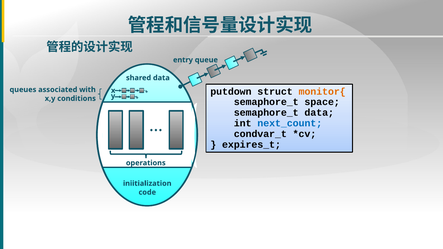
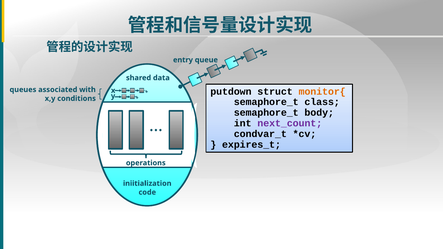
space: space -> class (322, 102)
semaphore_t data: data -> body (319, 113)
next_count colour: blue -> purple (290, 123)
